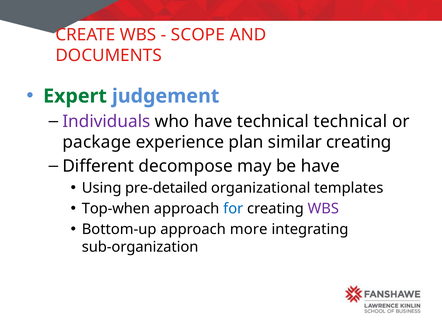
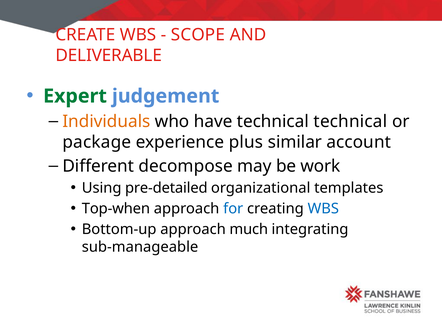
DOCUMENTS: DOCUMENTS -> DELIVERABLE (109, 55)
Individuals colour: purple -> orange (106, 121)
plan: plan -> plus (246, 142)
similar creating: creating -> account (359, 142)
be have: have -> work (320, 166)
WBS colour: purple -> blue (323, 208)
more: more -> much (249, 229)
sub-organization: sub-organization -> sub-manageable (140, 247)
